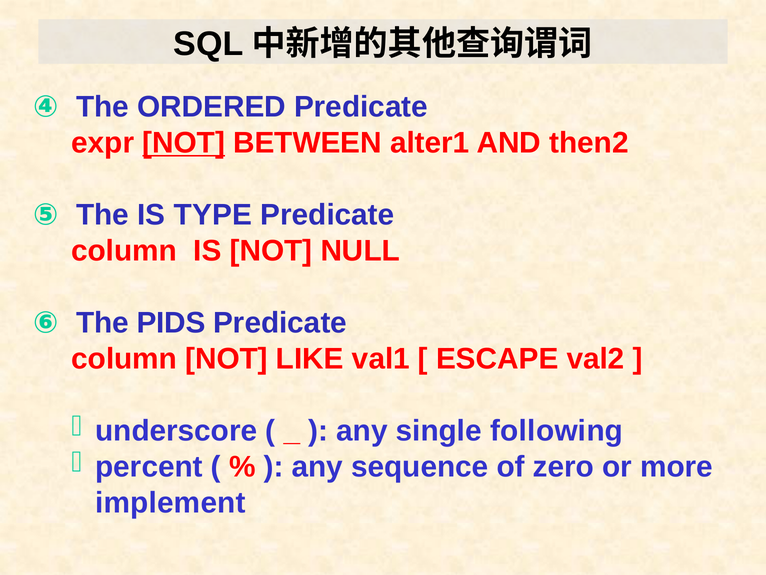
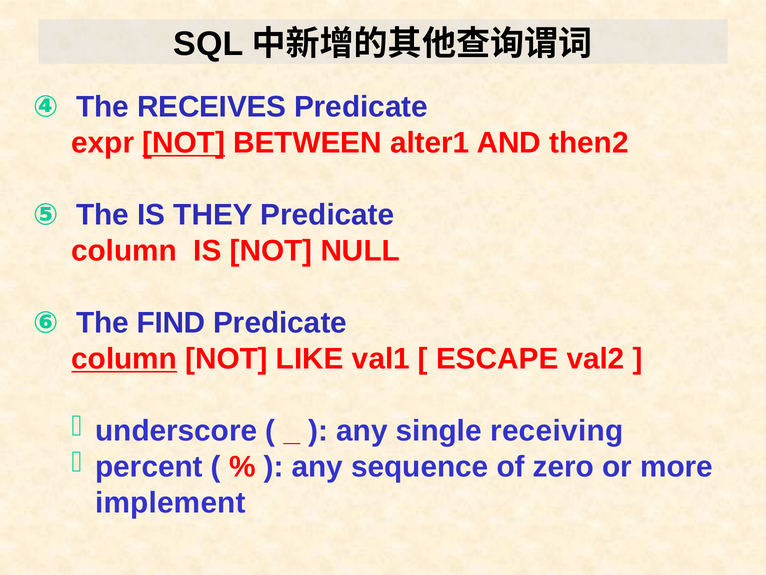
ORDERED: ORDERED -> RECEIVES (212, 107)
TYPE: TYPE -> THEY (213, 215)
PIDS: PIDS -> FIND (171, 323)
column underline: none -> present (124, 359)
following: following -> receiving (557, 431)
